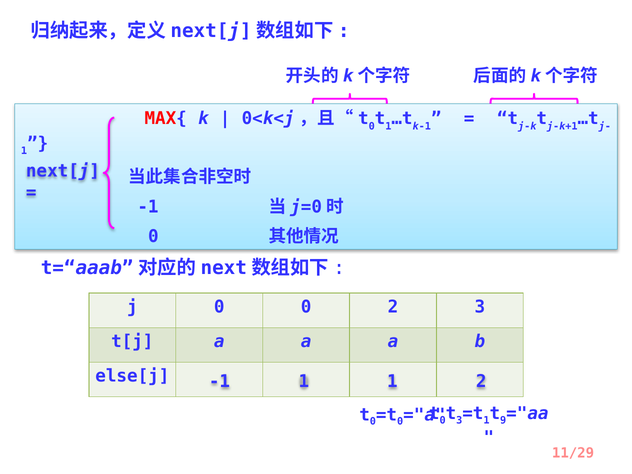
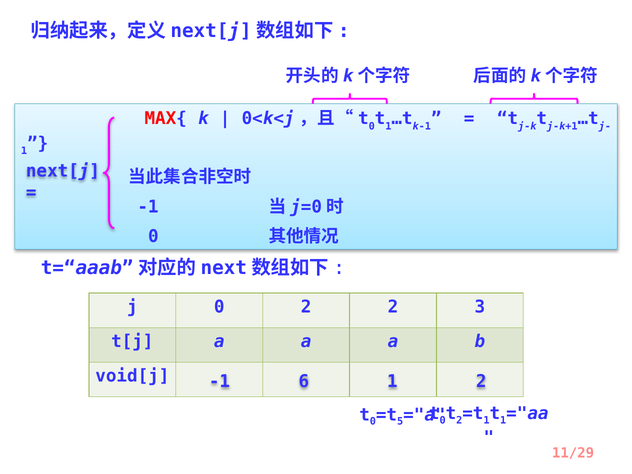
0 0: 0 -> 2 (306, 307)
else[j: else[j -> void[j (132, 376)
-1 1: 1 -> 6 (304, 382)
3: 3 -> 2 (459, 420)
9: 9 -> 1 (503, 420)
0: 0 -> 5 (400, 422)
